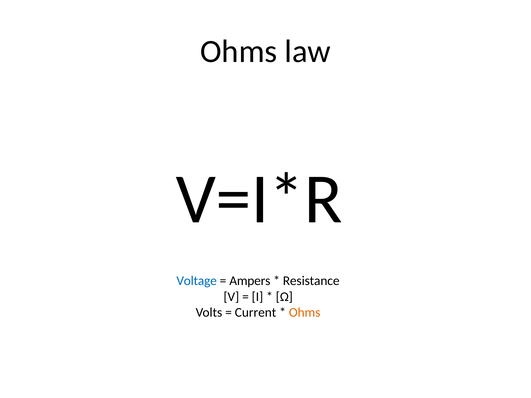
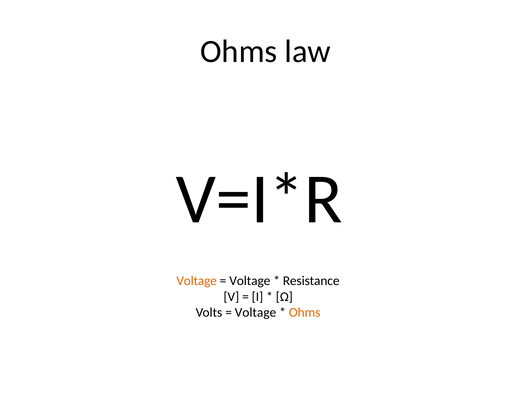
Voltage colour: blue -> orange (197, 281)
Ampers: Ampers -> Voltage (250, 281)
Current: Current -> Voltage (256, 313)
